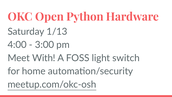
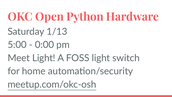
4:00: 4:00 -> 5:00 (17, 45)
3:00: 3:00 -> 0:00 (44, 45)
Meet With: With -> Light (44, 58)
